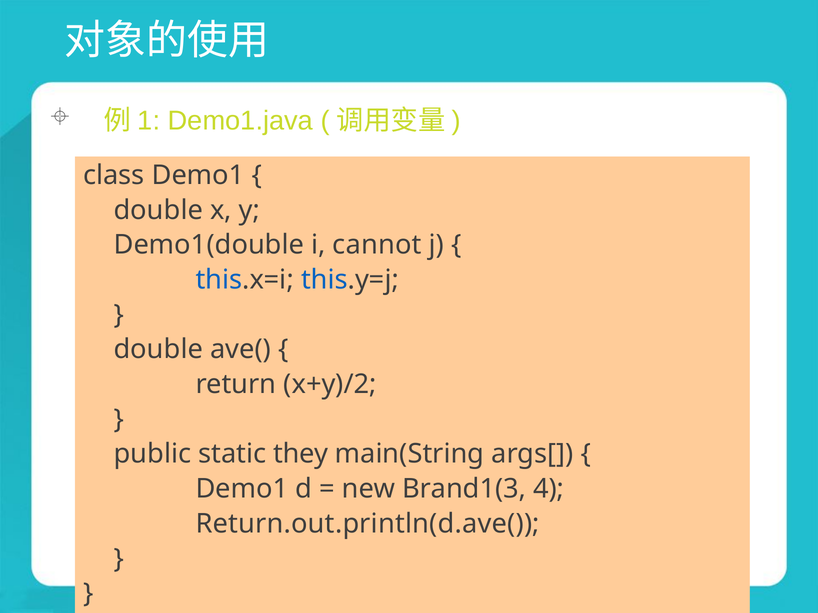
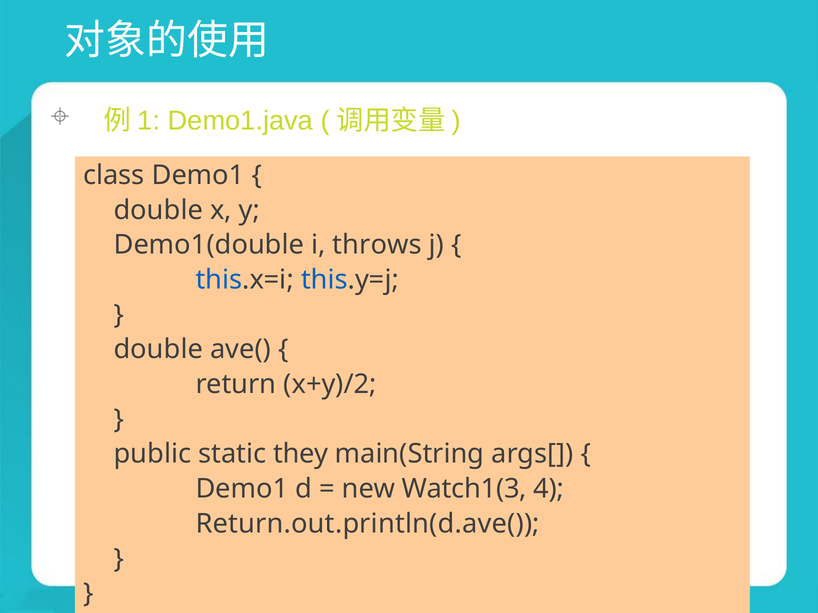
cannot: cannot -> throws (377, 245)
Brand1(3: Brand1(3 -> Watch1(3 (464, 489)
